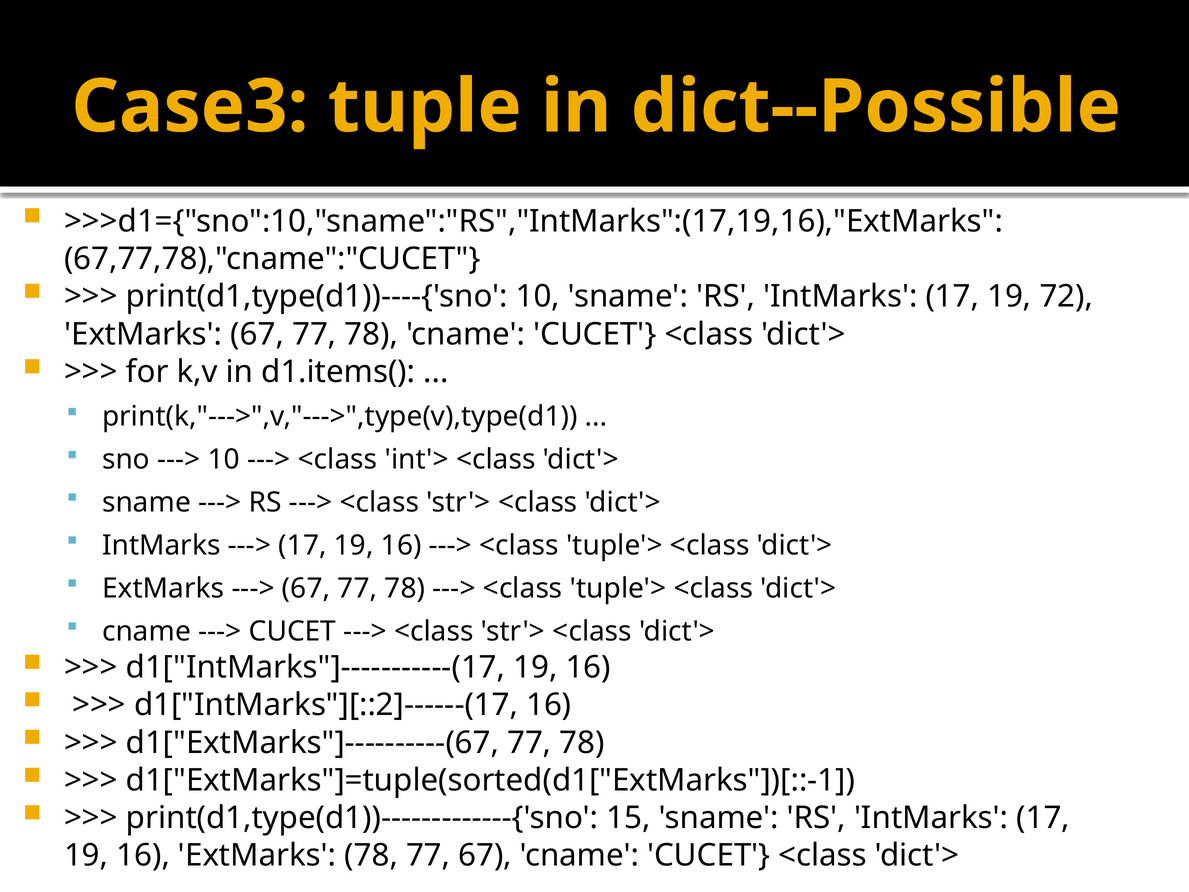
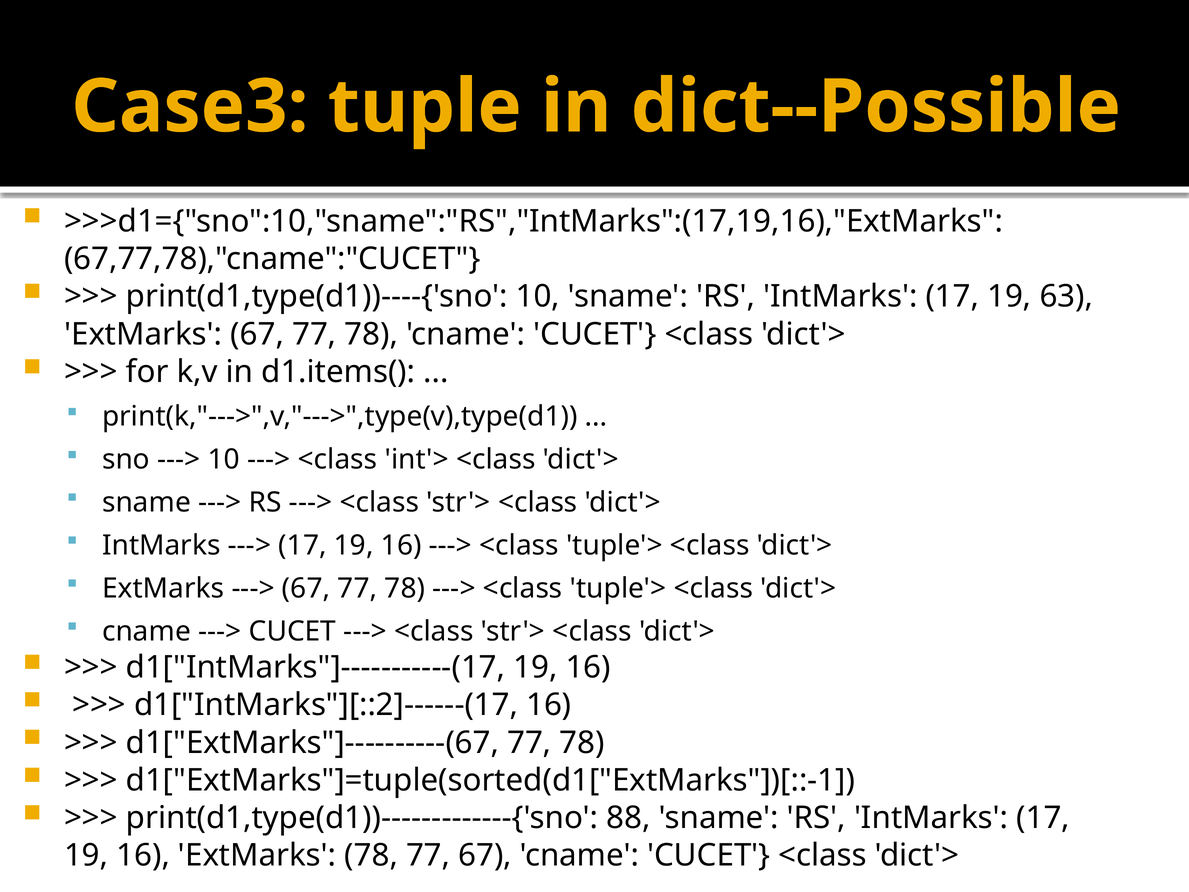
72: 72 -> 63 (1066, 296)
15: 15 -> 88 (629, 818)
